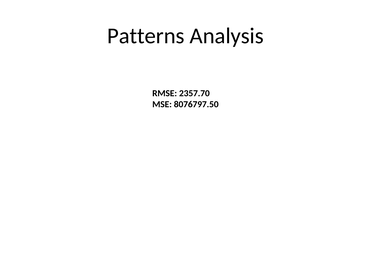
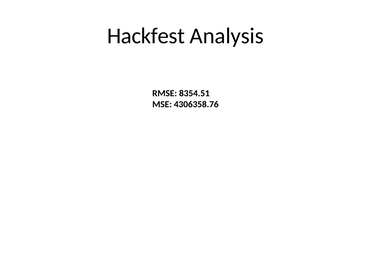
Patterns: Patterns -> Hackfest (146, 36)
2357.70: 2357.70 -> 8354.51 (194, 93)
8076797.50: 8076797.50 -> 4306358.76 (196, 104)
